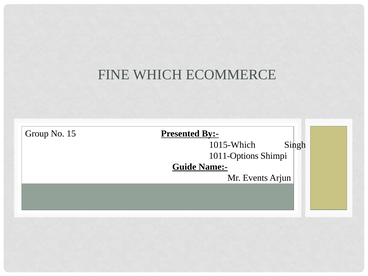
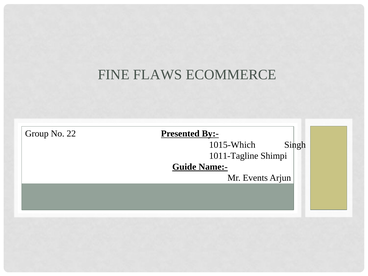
WHICH: WHICH -> FLAWS (158, 75)
15: 15 -> 22 (71, 134)
1011-Options: 1011-Options -> 1011-Tagline (234, 156)
